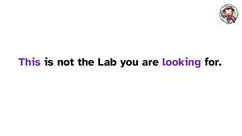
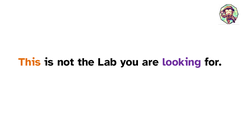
This colour: purple -> orange (30, 62)
